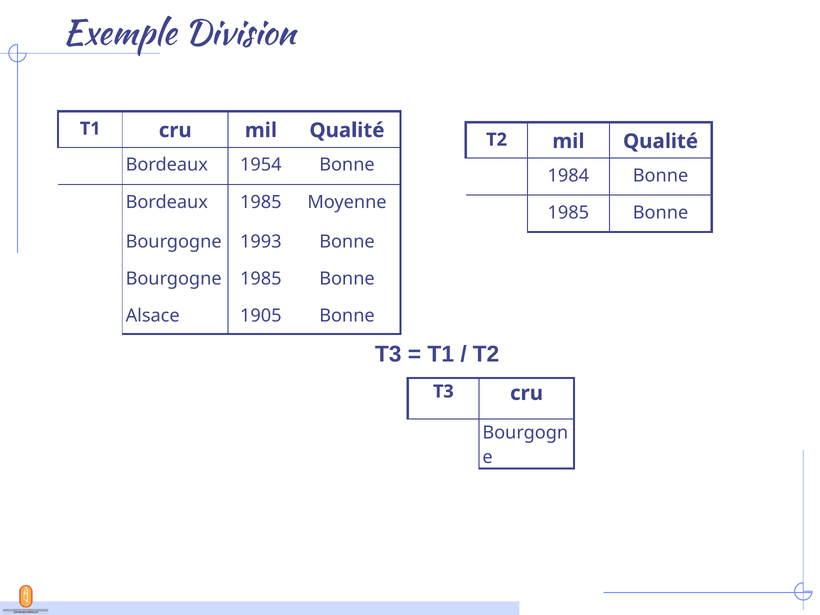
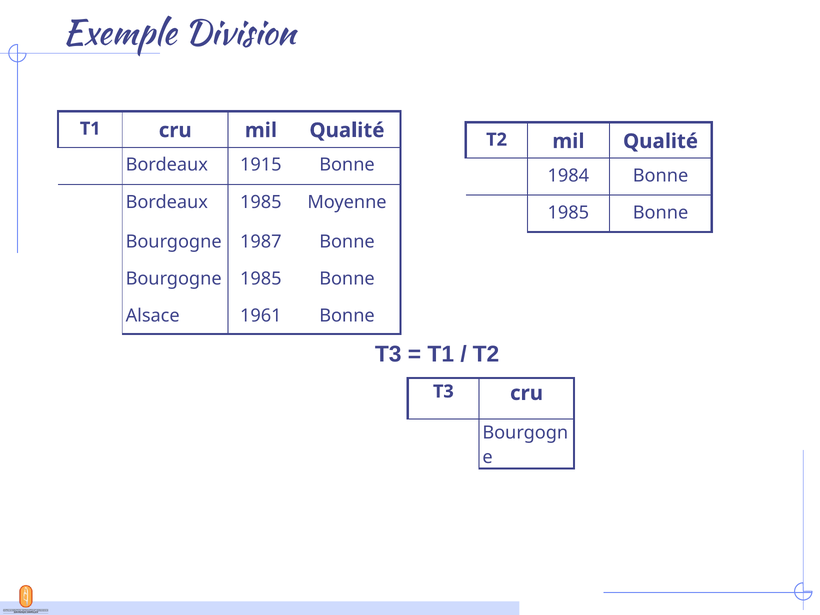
1954: 1954 -> 1915 (261, 165)
1993: 1993 -> 1987 (261, 242)
1905: 1905 -> 1961 (261, 316)
